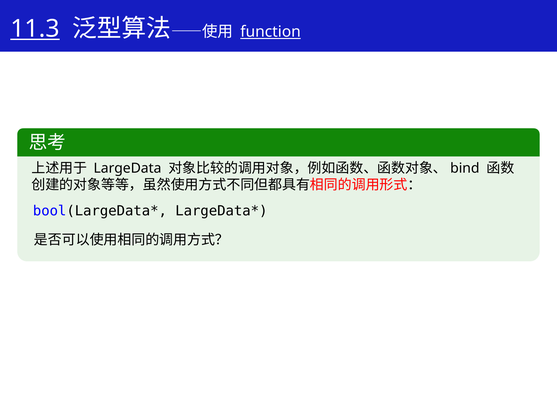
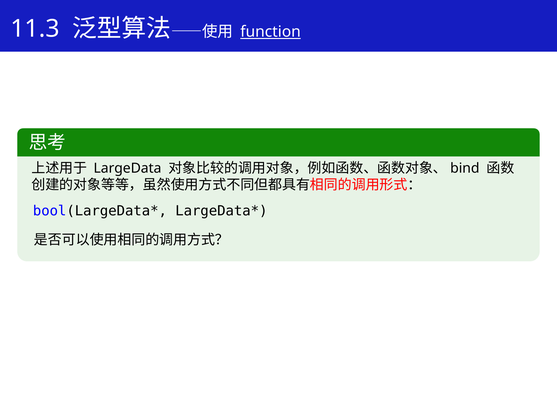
11.3 underline: present -> none (35, 29)
